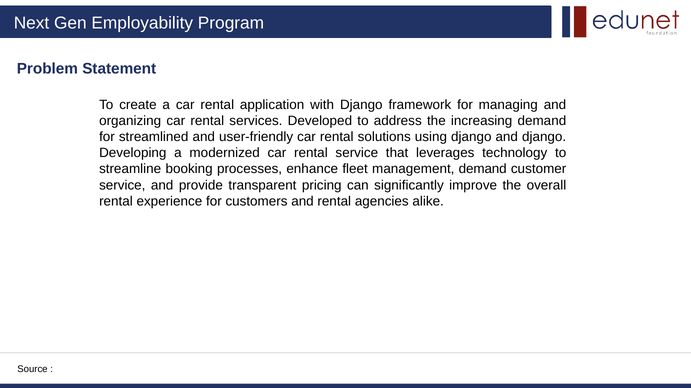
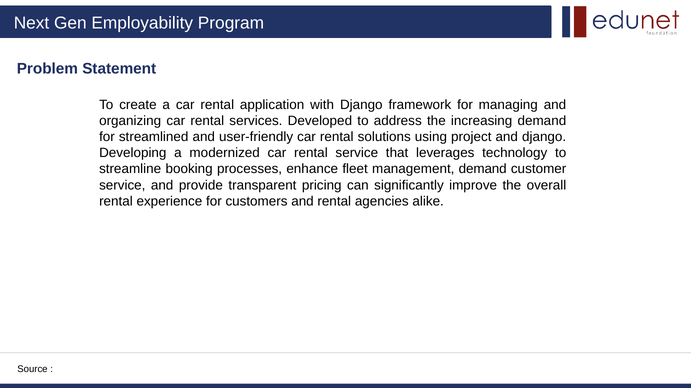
using django: django -> project (471, 137)
